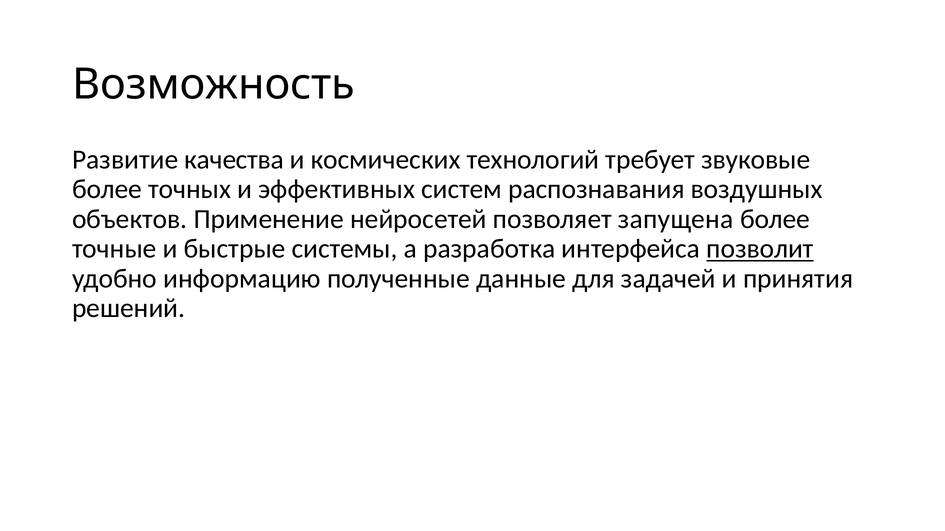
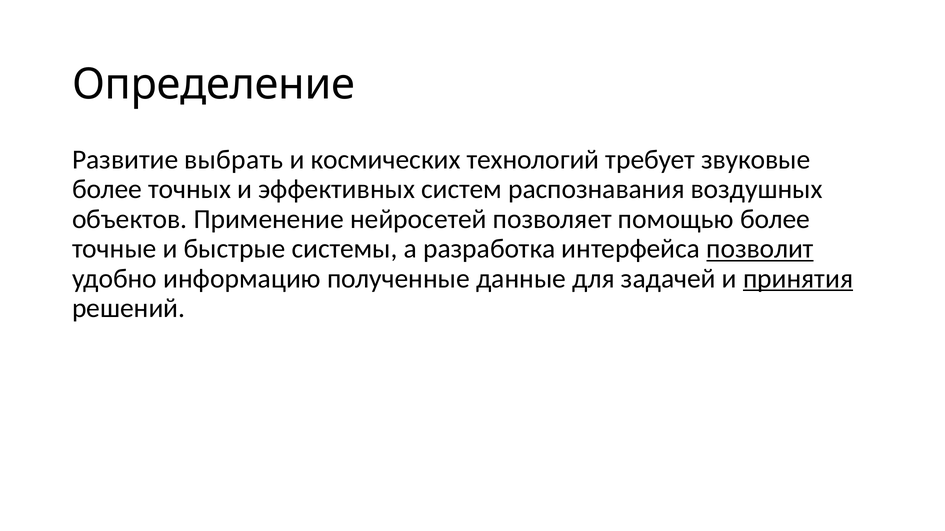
Возможность: Возможность -> Определение (214, 84)
качества: качества -> выбрать (234, 160)
запущена: запущена -> помощью (676, 219)
принятия underline: none -> present (798, 279)
